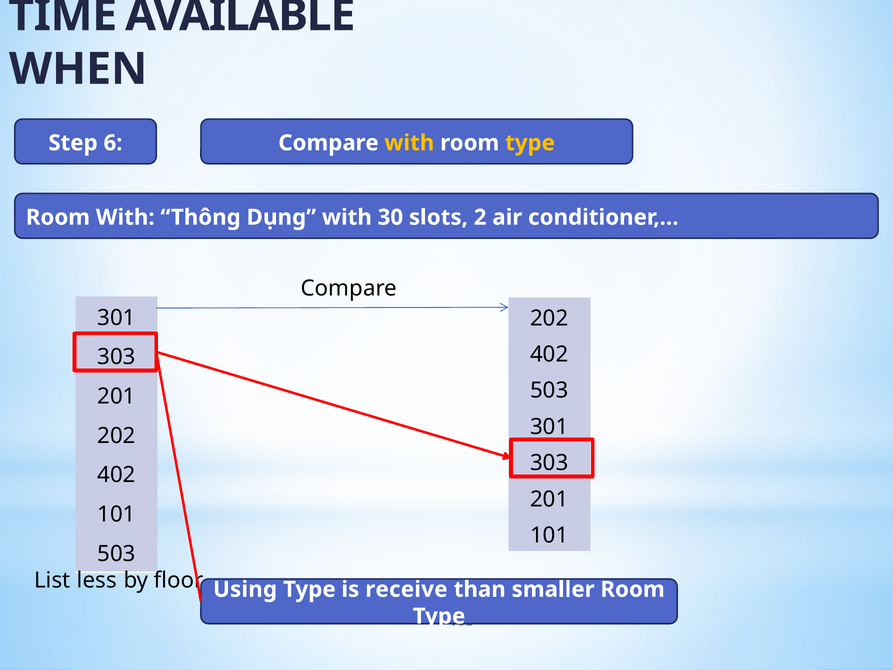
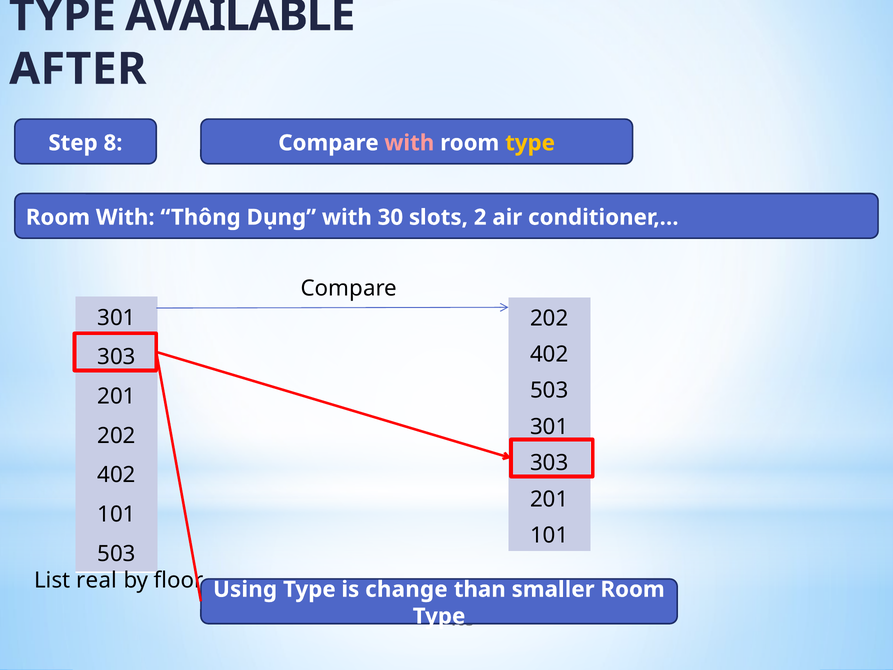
TIME: TIME -> TYPE (62, 15)
WHEN: WHEN -> AFTER (78, 69)
6: 6 -> 8 (113, 143)
with colour: yellow -> pink (409, 143)
less: less -> real (97, 580)
receive: receive -> change (406, 589)
